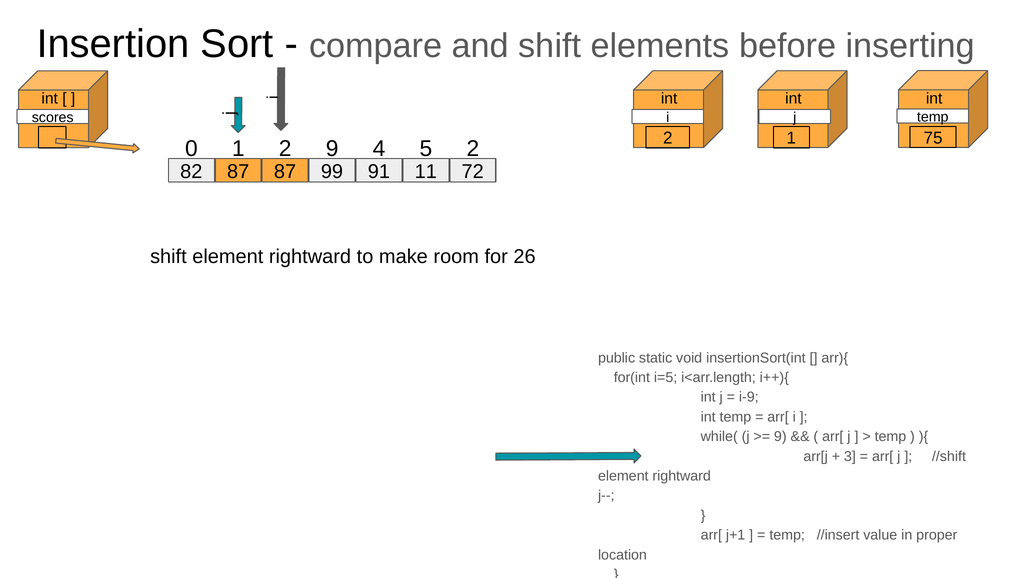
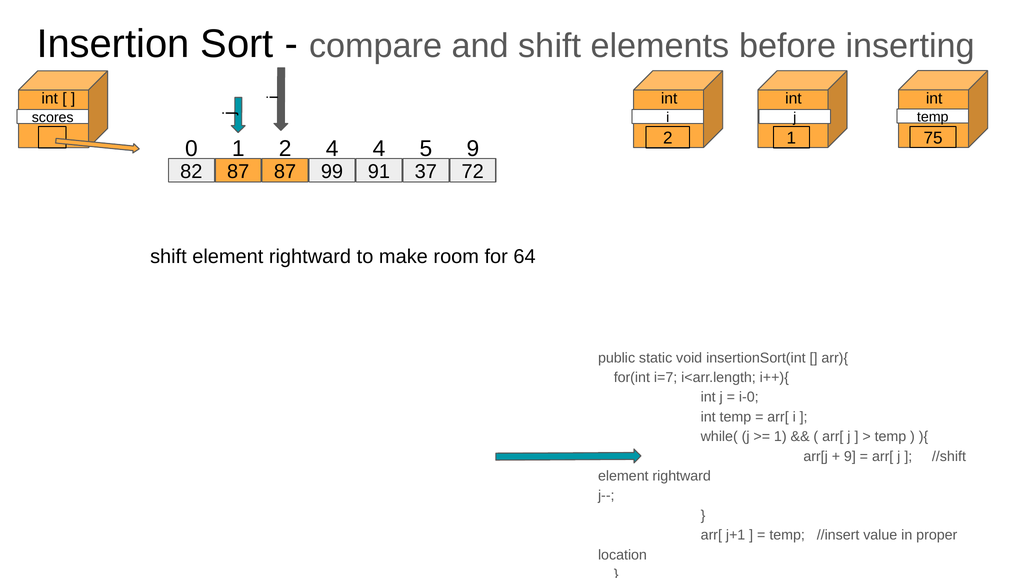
2 9: 9 -> 4 (332, 149)
5 2: 2 -> 9 (473, 149)
11: 11 -> 37 (426, 172)
26: 26 -> 64 (525, 256)
i=5: i=5 -> i=7 (666, 377)
i-9: i-9 -> i-0 (749, 397)
9: 9 -> 1 (780, 436)
3: 3 -> 9 (850, 456)
